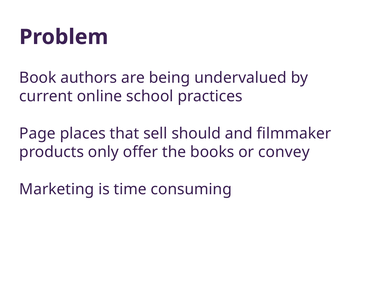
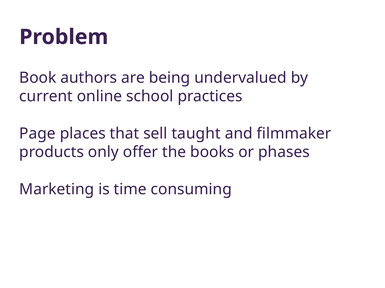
should: should -> taught (196, 134)
convey: convey -> phases (284, 152)
